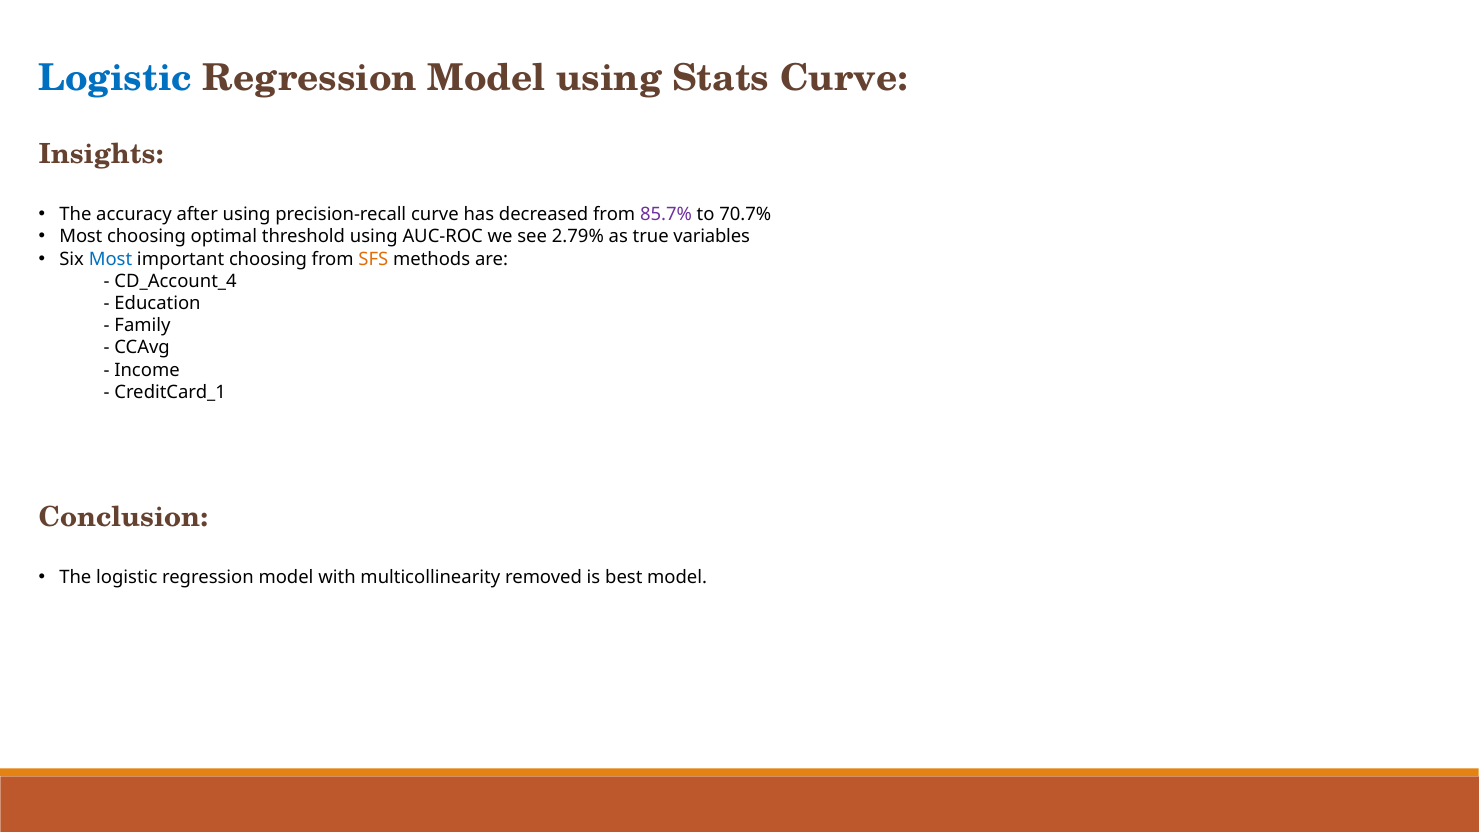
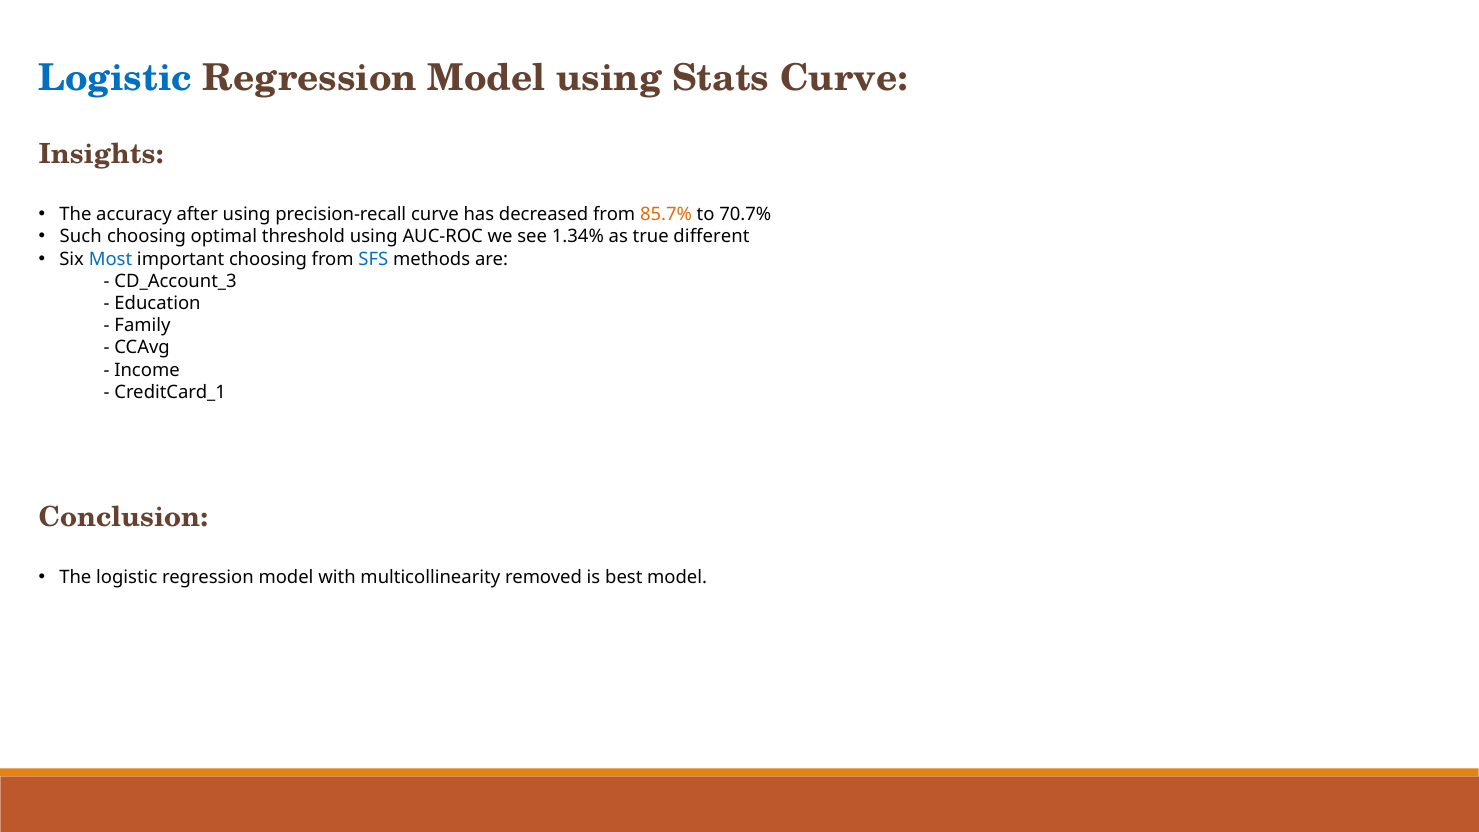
85.7% colour: purple -> orange (666, 215)
Most: Most -> Such (81, 237)
2.79%: 2.79% -> 1.34% (578, 237)
variables: variables -> different (712, 237)
SFS colour: orange -> blue (373, 259)
CD_Account_4: CD_Account_4 -> CD_Account_3 (176, 281)
